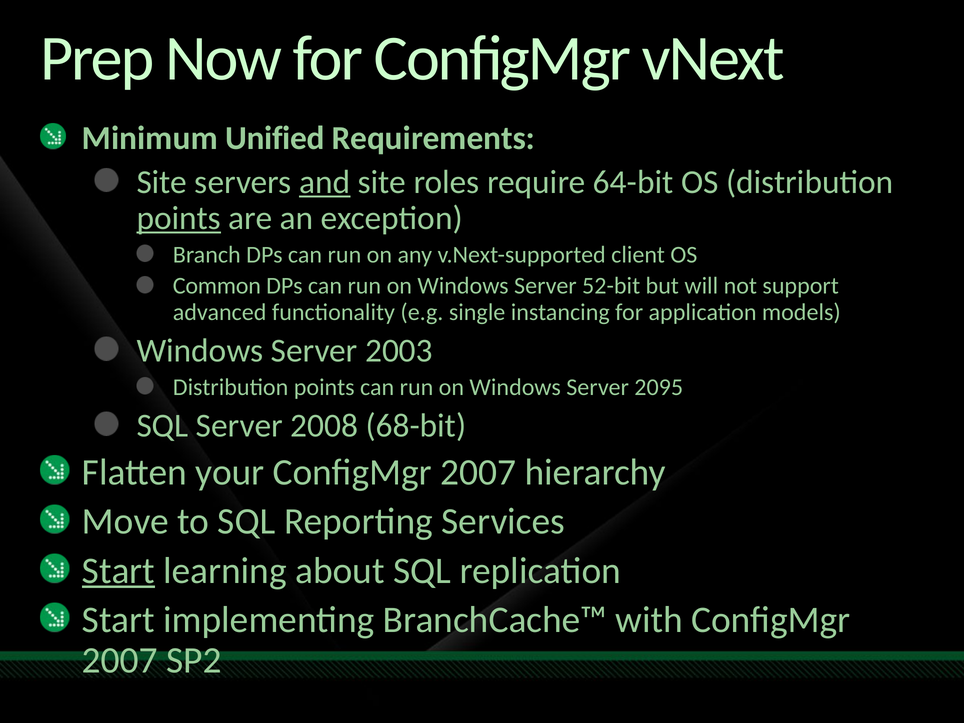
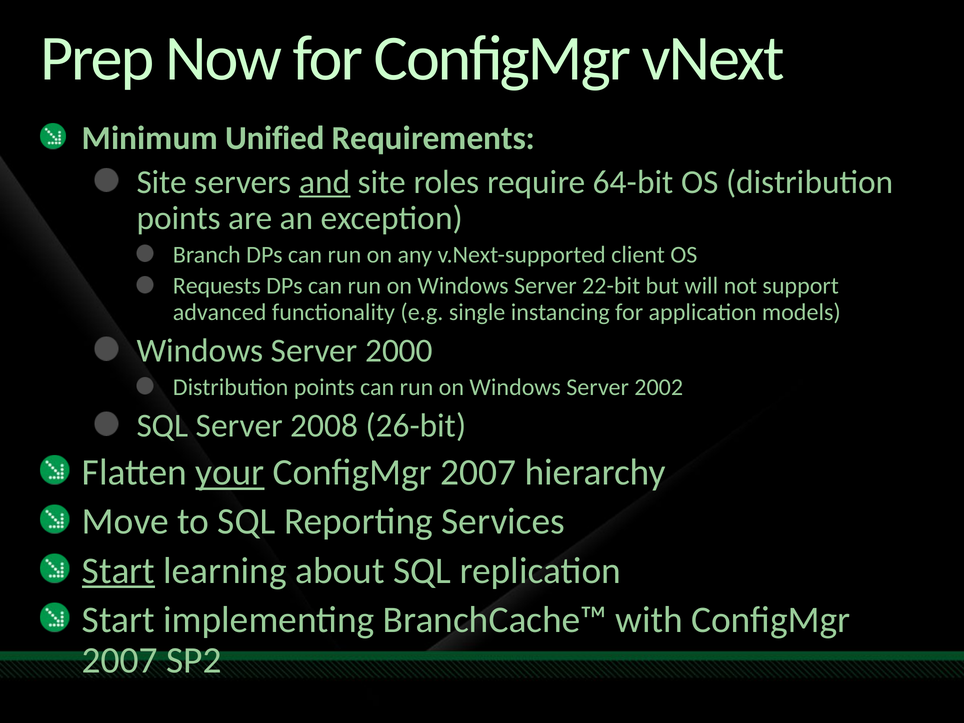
points underline: present -> none (179, 218)
Common: Common -> Requests (217, 286)
52-bit: 52-bit -> 22-bit (611, 286)
2003: 2003 -> 2000 (399, 351)
2095: 2095 -> 2002 (659, 387)
68-bit: 68-bit -> 26-bit (416, 426)
your underline: none -> present (230, 473)
